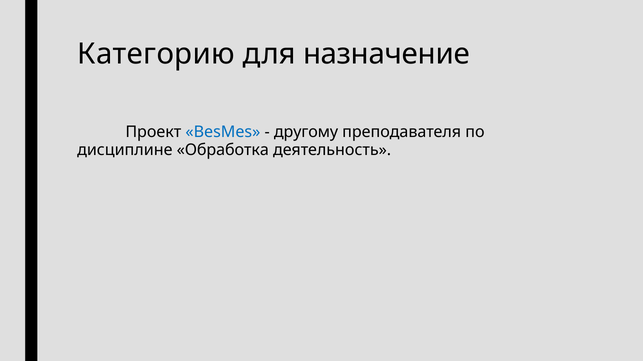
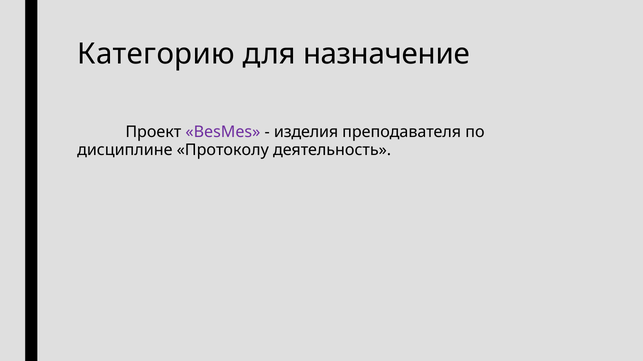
BesMes colour: blue -> purple (223, 132)
другому: другому -> изделия (306, 132)
Обработка: Обработка -> Протоколу (223, 150)
